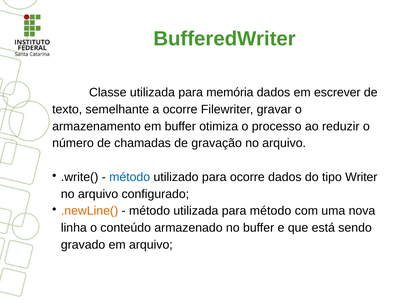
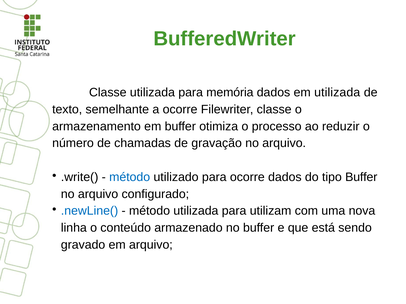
em escrever: escrever -> utilizada (337, 93)
Filewriter gravar: gravar -> classe (274, 110)
tipo Writer: Writer -> Buffer (361, 177)
.newLine( colour: orange -> blue (90, 211)
para método: método -> utilizam (271, 211)
